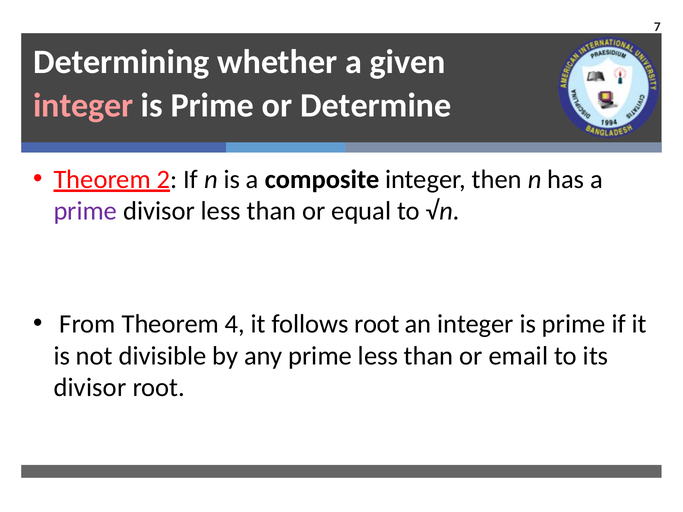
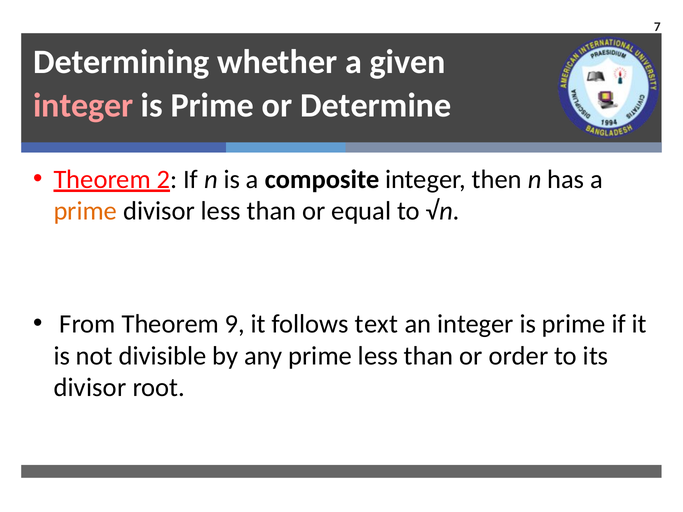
prime colour: purple -> orange (85, 211)
4: 4 -> 9 (235, 324)
follows root: root -> text (377, 324)
email: email -> order (518, 356)
